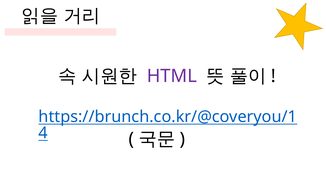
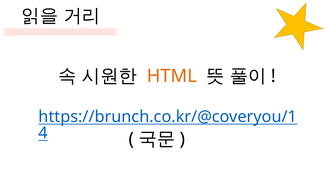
HTML colour: purple -> orange (172, 76)
